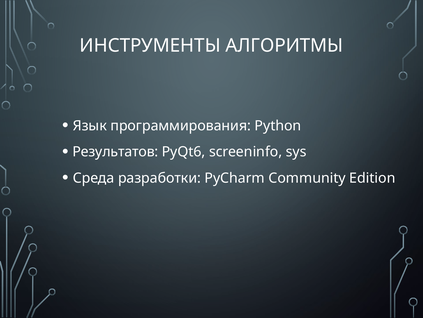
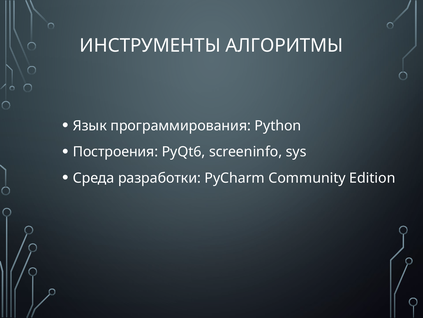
Результатов: Результатов -> Построения (115, 152)
